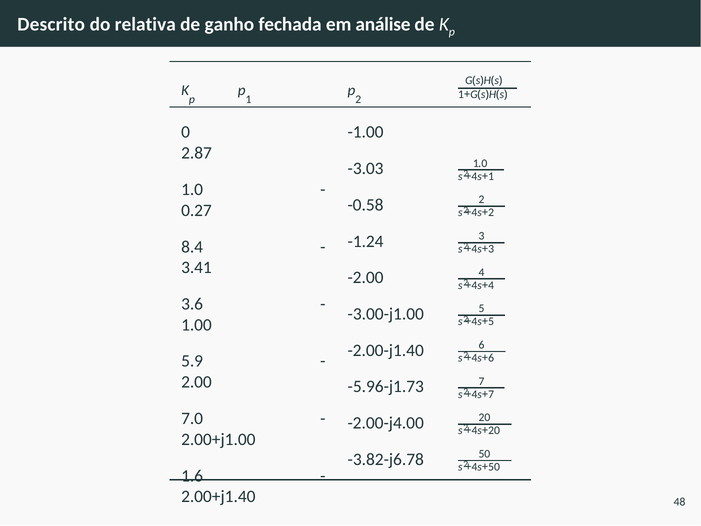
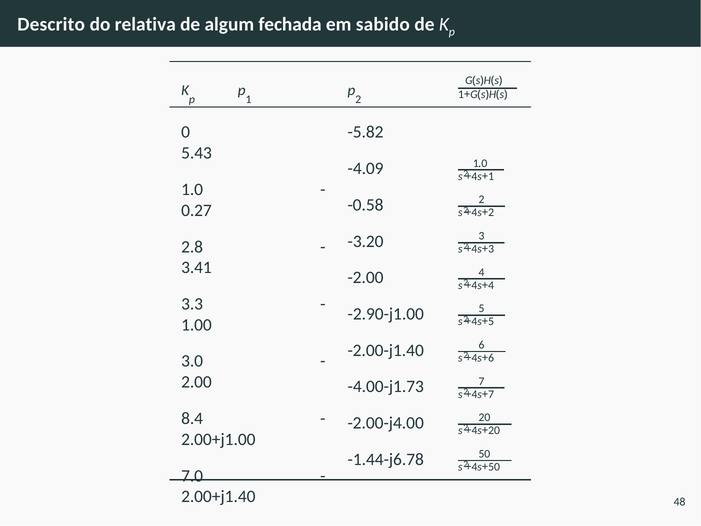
ganho: ganho -> algum (229, 24)
análise: análise -> sabido (383, 24)
-1.00: -1.00 -> -5.82 (366, 132)
2.87: 2.87 -> 5.43 (197, 153)
-3.03: -3.03 -> -4.09 (366, 169)
-1.24: -1.24 -> -3.20 (366, 241)
8.4: 8.4 -> 2.8 (192, 247)
3.6: 3.6 -> 3.3 (192, 304)
-3.00-j1.00: -3.00-j1.00 -> -2.90-j1.00 (386, 314)
5.9: 5.9 -> 3.0 (192, 361)
-5.96-j1.73: -5.96-j1.73 -> -4.00-j1.73 (386, 387)
7.0: 7.0 -> 8.4 (192, 419)
-3.82-j6.78: -3.82-j6.78 -> -1.44-j6.78 (386, 460)
1.6: 1.6 -> 7.0 (192, 476)
